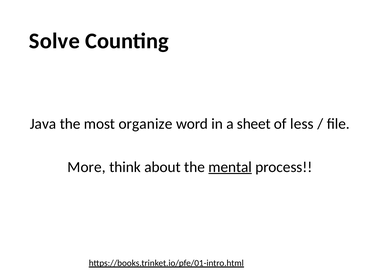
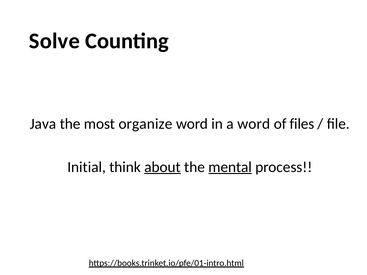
a sheet: sheet -> word (254, 124)
less: less -> files (302, 124)
More: More -> Initial (87, 167)
about underline: none -> present (163, 167)
